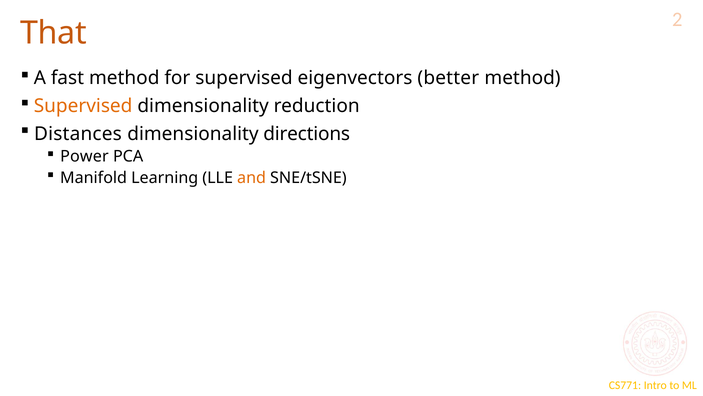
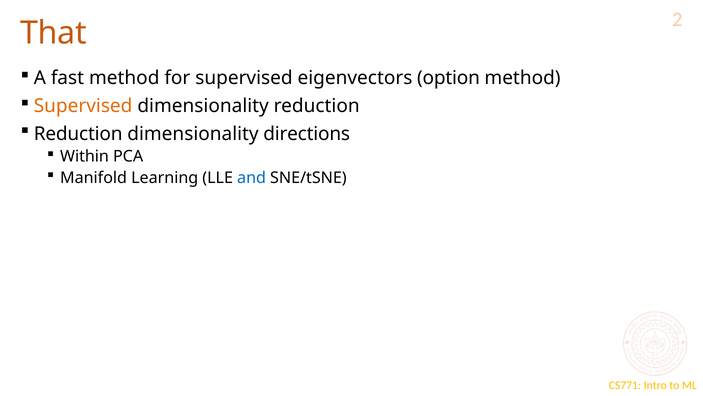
better: better -> option (448, 78)
Distances: Distances -> Reduction (78, 134)
Power: Power -> Within (85, 156)
and colour: orange -> blue (252, 177)
